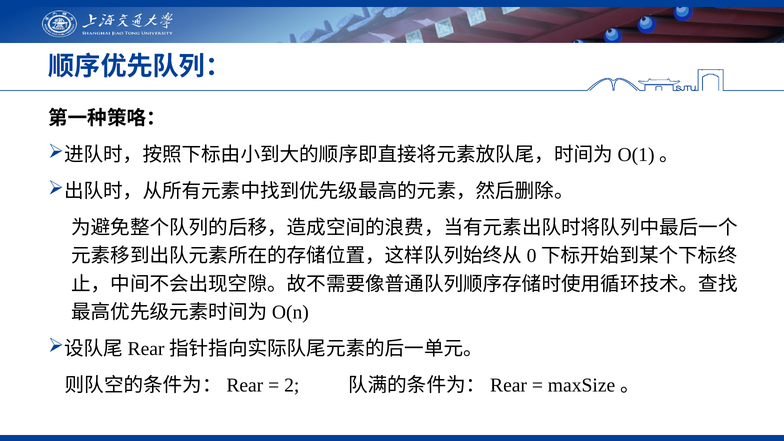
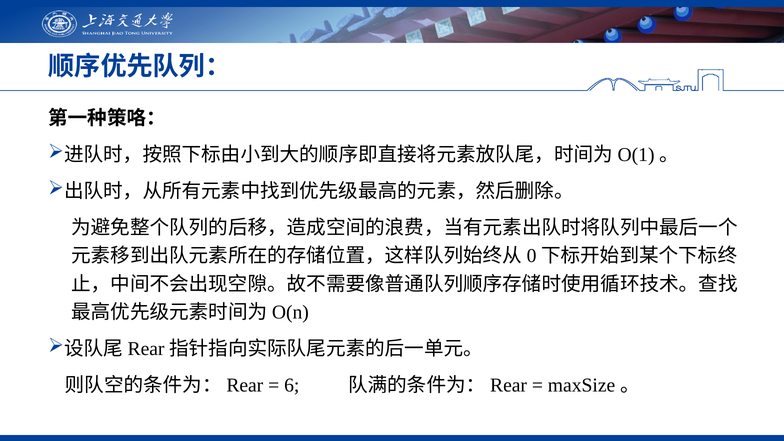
2: 2 -> 6 (292, 385)
